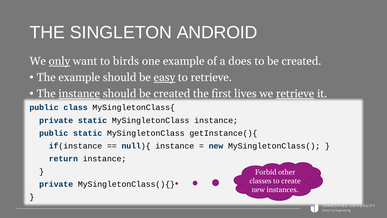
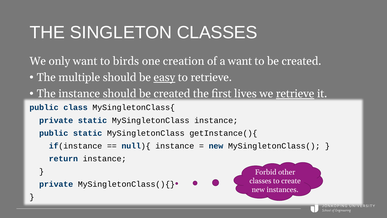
SINGLETON ANDROID: ANDROID -> CLASSES (217, 33)
only underline: present -> none (59, 61)
one example: example -> creation (184, 61)
a does: does -> want (240, 61)
The example: example -> multiple (79, 77)
instance underline: present -> none (79, 94)
